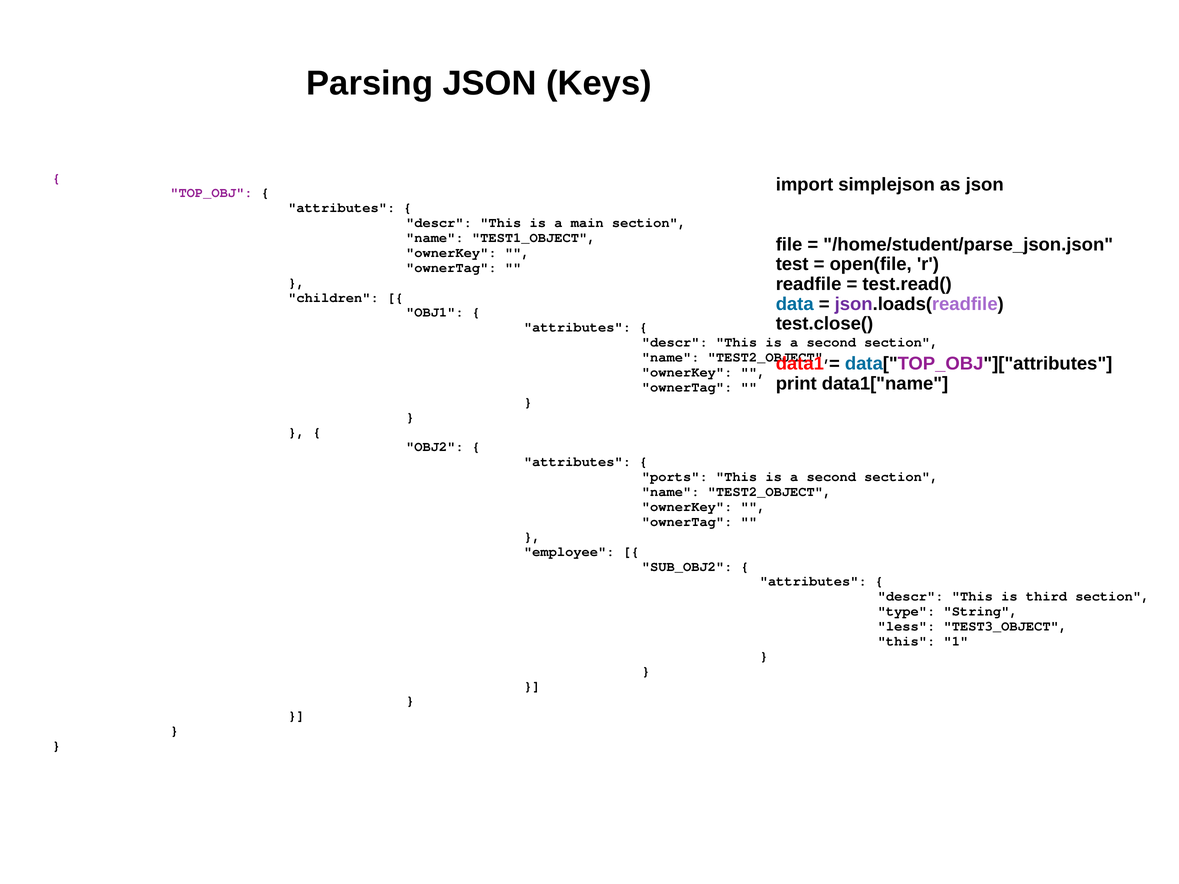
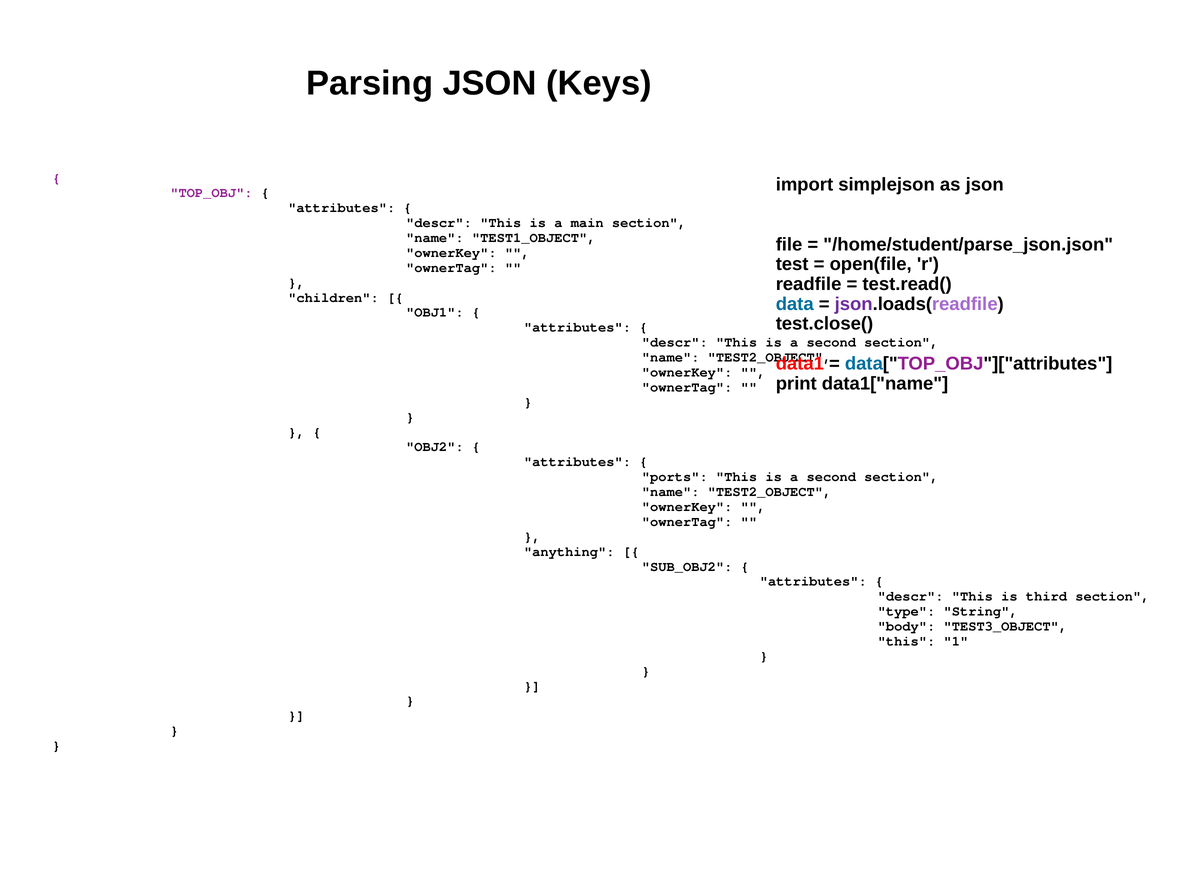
employee: employee -> anything (569, 552)
less: less -> body (906, 626)
